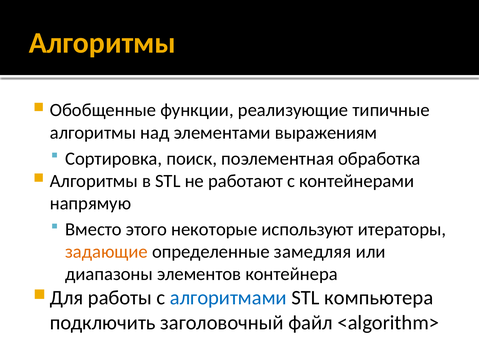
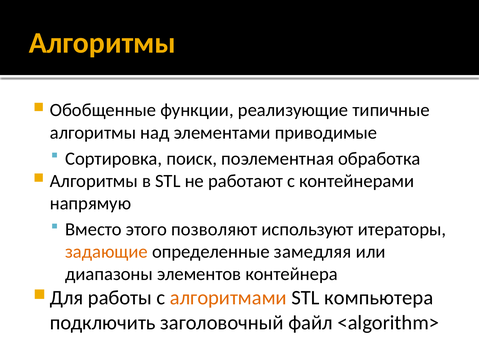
выражениям: выражениям -> приводимые (326, 133)
некоторые: некоторые -> позволяют (214, 230)
алгоритмами colour: blue -> orange (228, 298)
